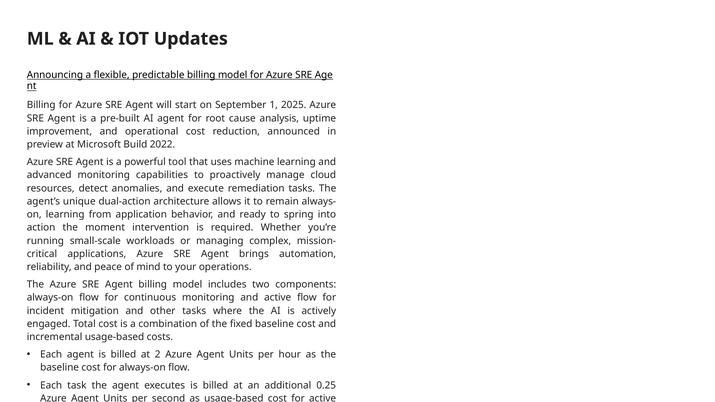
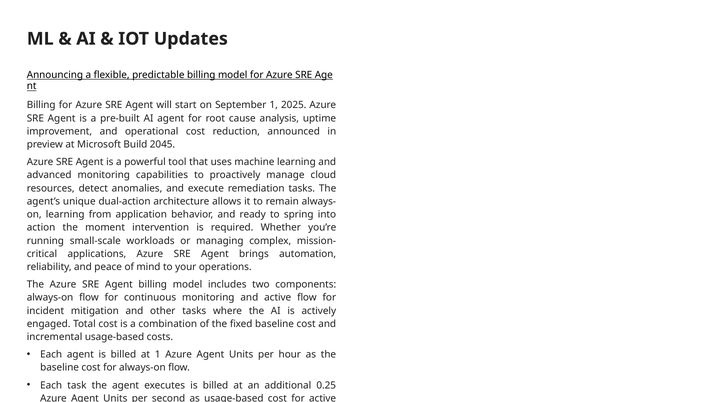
2022: 2022 -> 2045 (162, 145)
at 2: 2 -> 1 (158, 355)
